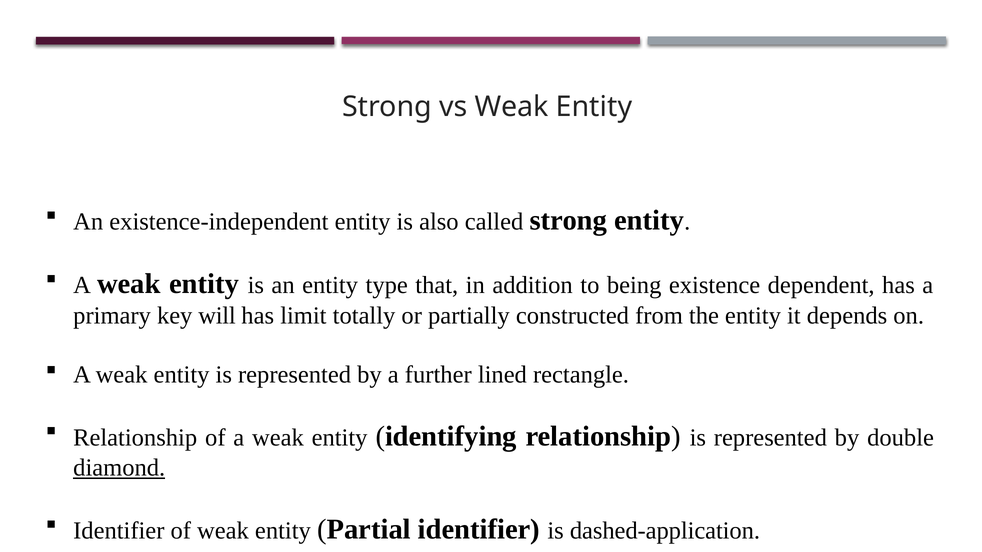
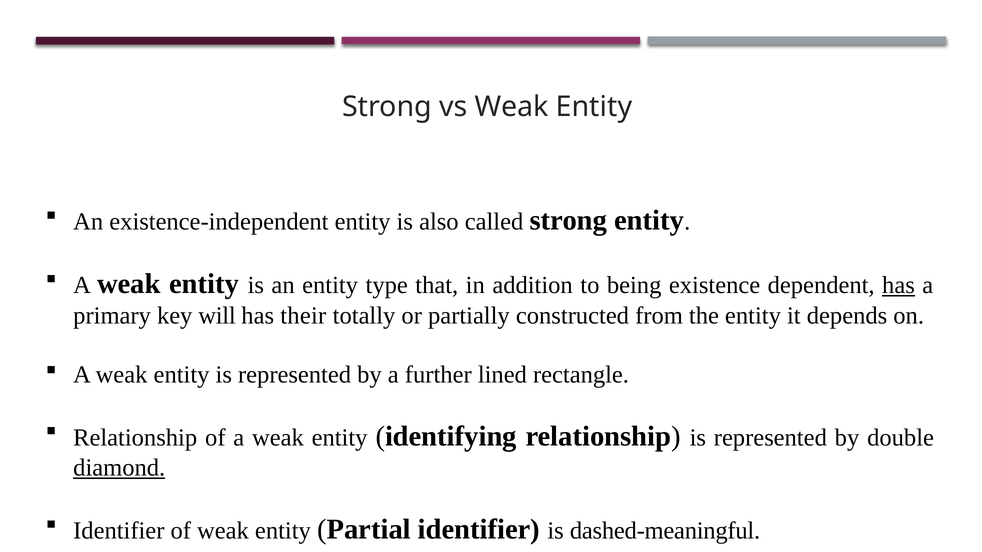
has underline: none -> present (898, 286)
limit: limit -> their (303, 316)
dashed-application: dashed-application -> dashed-meaningful (665, 531)
